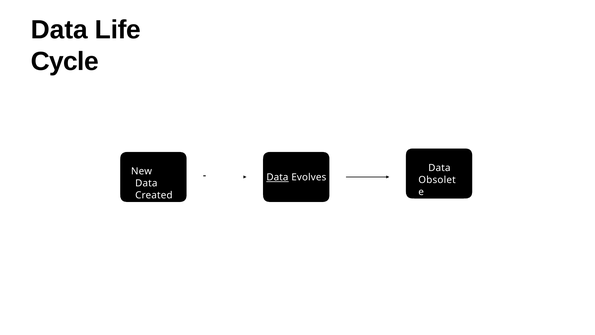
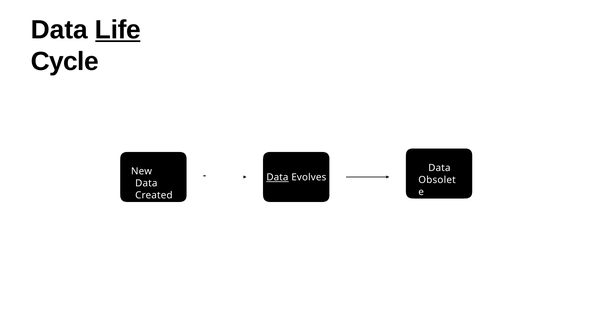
Life underline: none -> present (118, 30)
